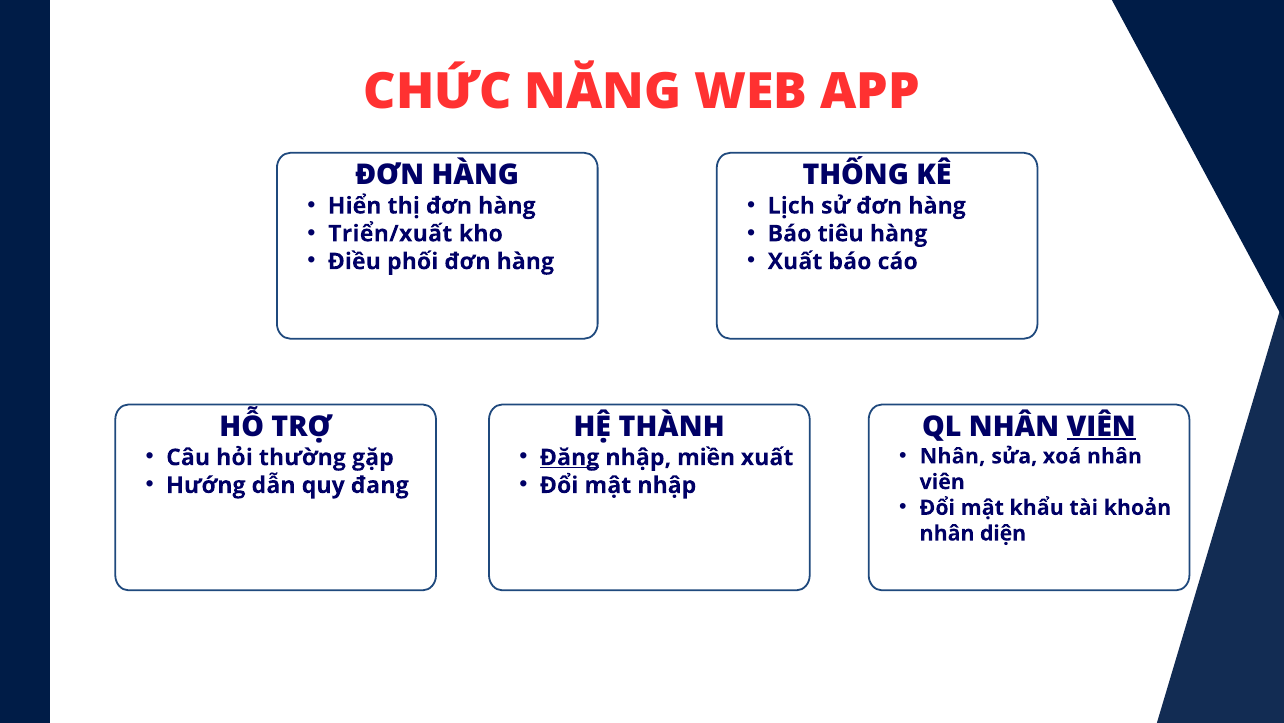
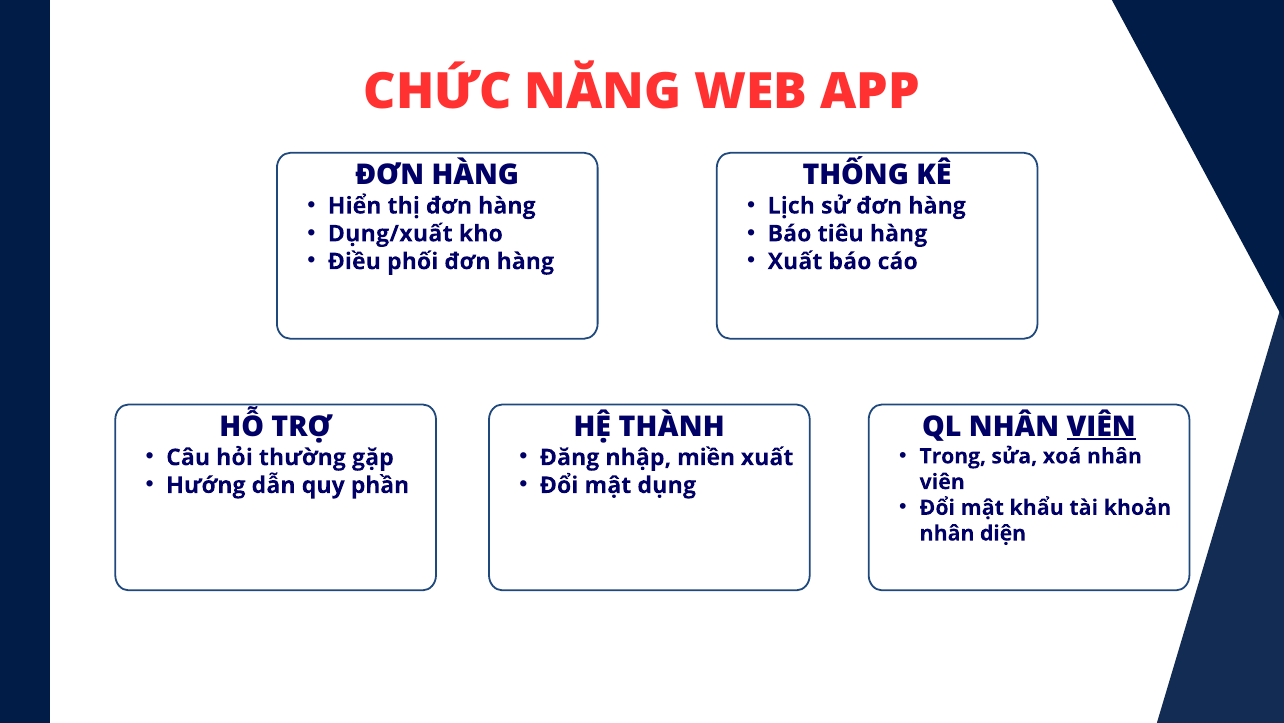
Triển/xuất: Triển/xuất -> Dụng/xuất (390, 233)
Nhân: Nhân -> Trong (953, 456)
Đăng underline: present -> none (570, 457)
đang: đang -> phần (380, 485)
mật nhập: nhập -> dụng (667, 485)
